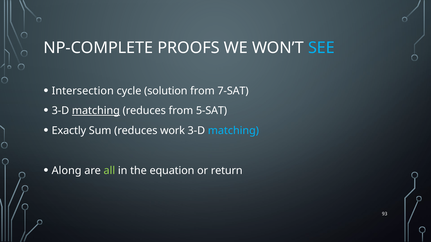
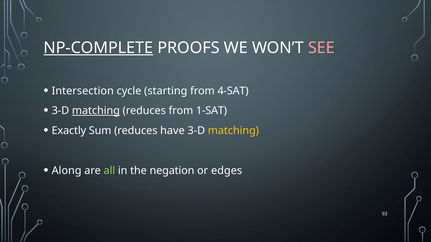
NP-COMPLETE underline: none -> present (98, 48)
SEE colour: light blue -> pink (322, 48)
solution: solution -> starting (166, 91)
7-SAT: 7-SAT -> 4-SAT (233, 91)
5-SAT: 5-SAT -> 1-SAT (211, 111)
work: work -> have (172, 131)
matching colour: light blue -> yellow (233, 131)
equation: equation -> negation (172, 171)
return: return -> edges (227, 171)
